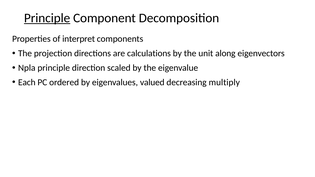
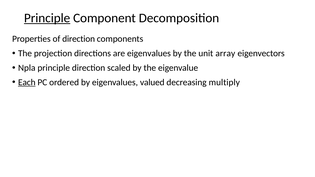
of interpret: interpret -> direction (79, 39)
are calculations: calculations -> eigenvalues (149, 53)
along: along -> array (225, 53)
Each underline: none -> present (27, 82)
